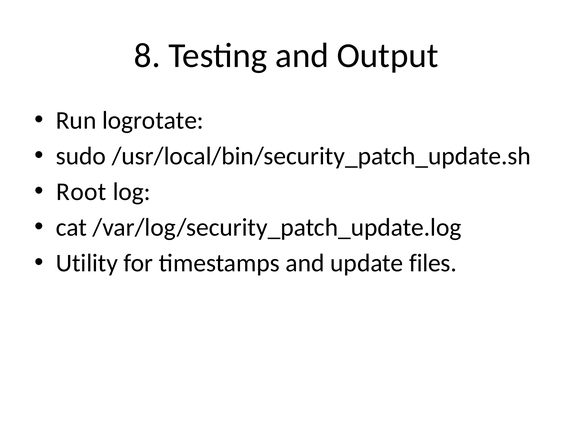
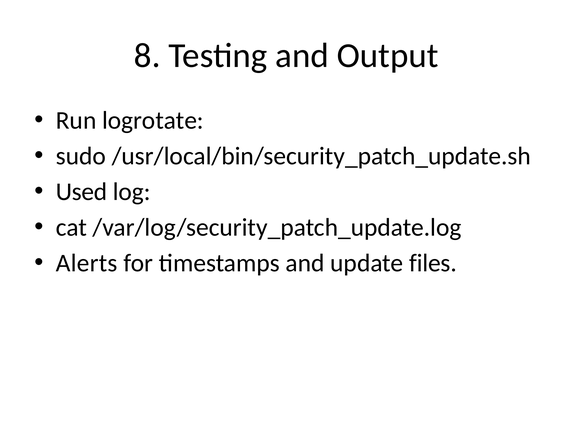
Root: Root -> Used (82, 192)
Utility: Utility -> Alerts (87, 263)
